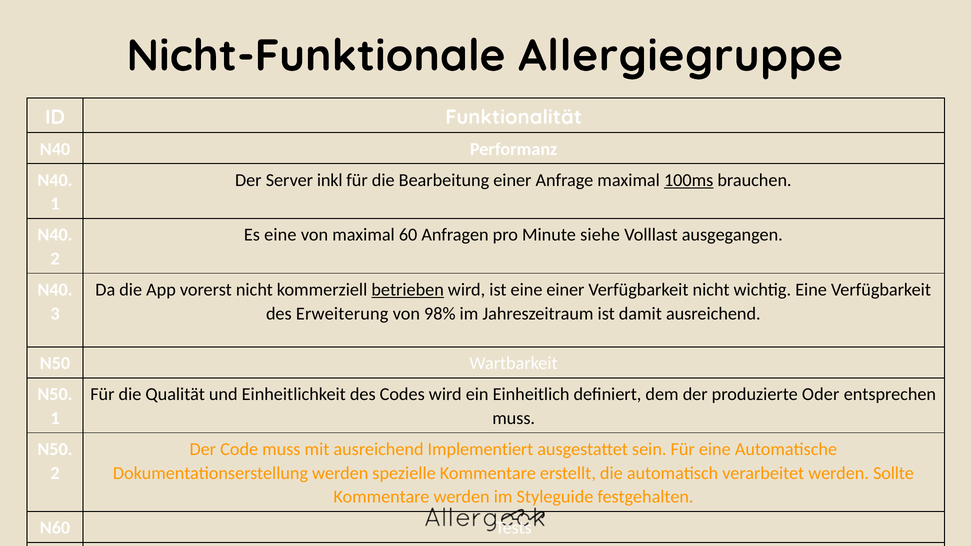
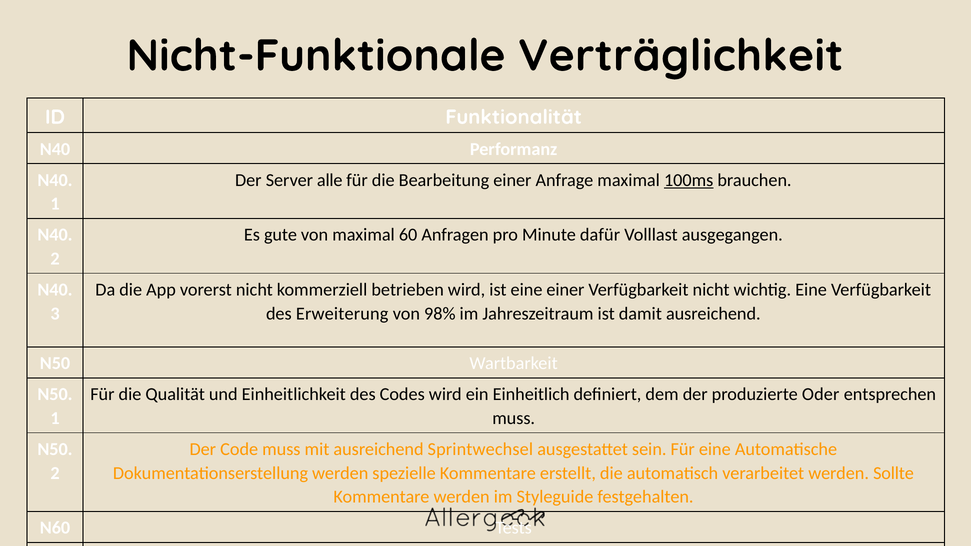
Allergiegruppe: Allergiegruppe -> Verträglichkeit (681, 56)
inkl: inkl -> alle (330, 180)
Es eine: eine -> gute (280, 235)
siehe: siehe -> dafür (600, 235)
betrieben underline: present -> none (408, 290)
Implementiert: Implementiert -> Sprintwechsel (480, 449)
